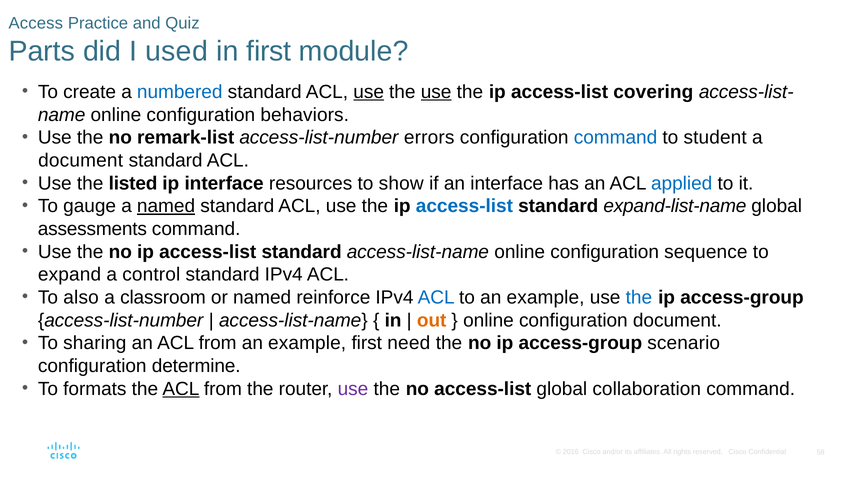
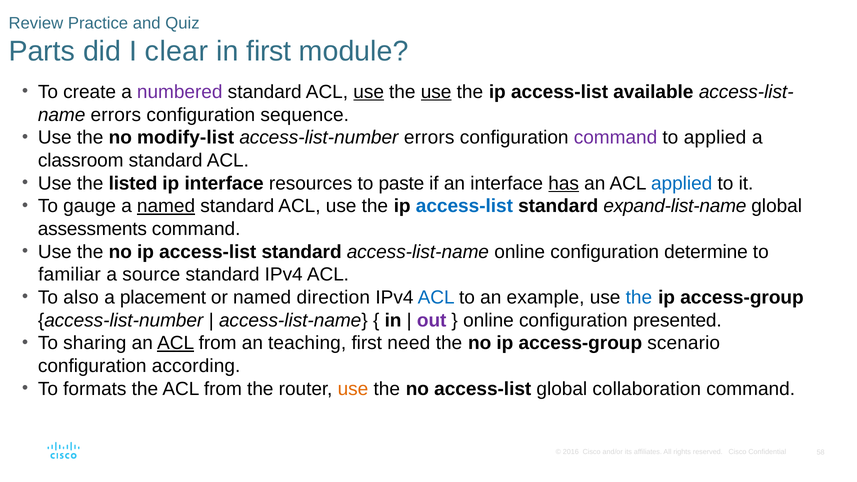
Access: Access -> Review (36, 23)
used: used -> clear (177, 51)
numbered colour: blue -> purple (180, 92)
covering: covering -> available (653, 92)
online: online -> errors (116, 115)
behaviors: behaviors -> sequence (305, 115)
remark-list: remark-list -> modify-list (186, 138)
command colour: blue -> purple (615, 138)
to student: student -> applied (715, 138)
document: document -> classroom (81, 160)
show: show -> paste (401, 183)
has underline: none -> present (564, 183)
sequence: sequence -> determine (706, 252)
expand: expand -> familiar (70, 275)
control: control -> source (151, 275)
classroom: classroom -> placement (163, 297)
reinforce: reinforce -> direction (333, 297)
out colour: orange -> purple (432, 320)
configuration document: document -> presented (677, 320)
ACL underline: none -> present (176, 343)
from an example: example -> teaching (307, 343)
determine: determine -> according (196, 366)
ACL underline: present -> none (181, 389)
use colour: purple -> orange (353, 389)
